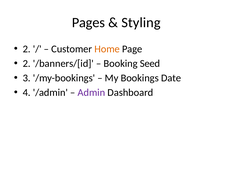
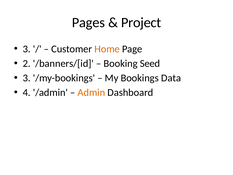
Styling: Styling -> Project (141, 23)
2: 2 -> 3 (27, 49)
Date: Date -> Data (171, 78)
Admin colour: purple -> orange (91, 92)
